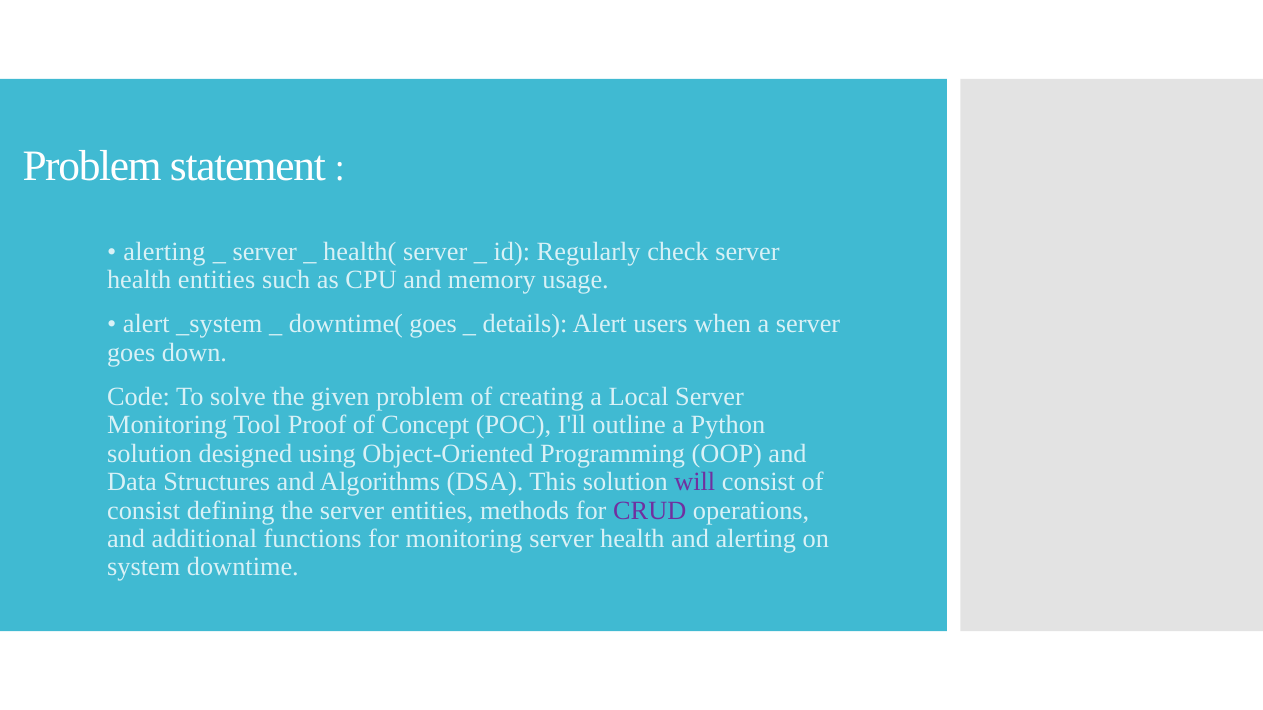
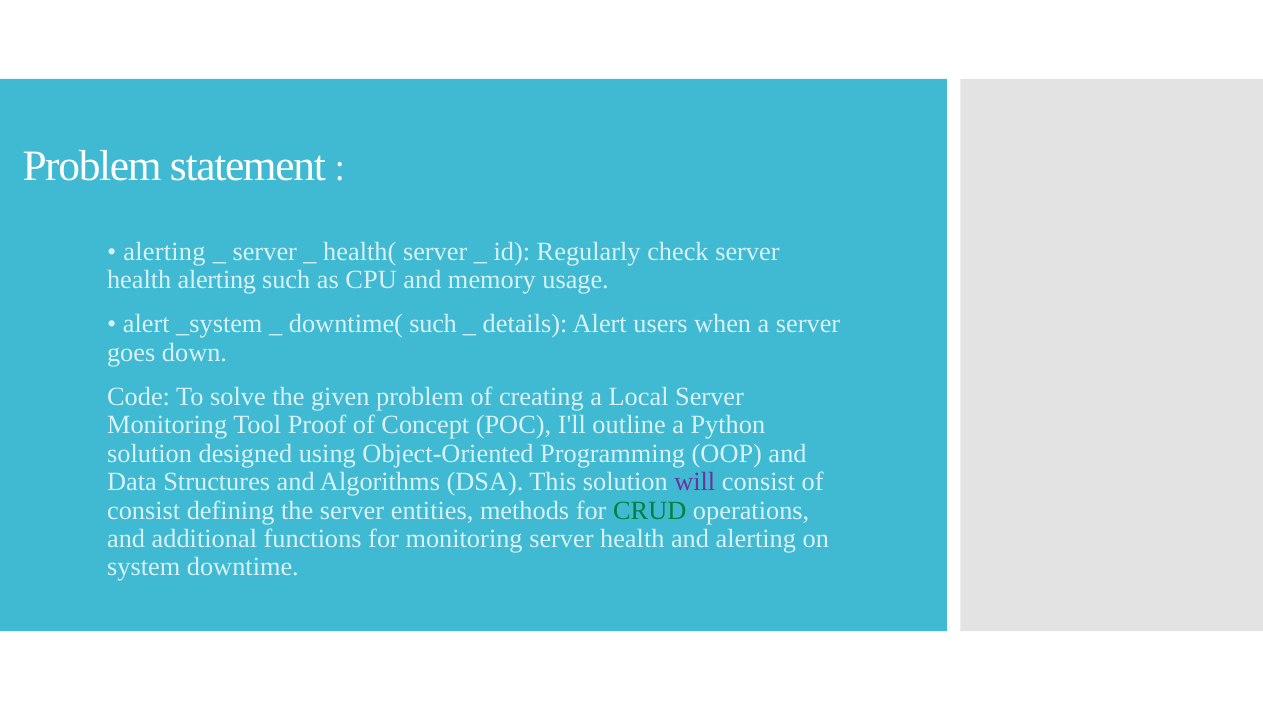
health entities: entities -> alerting (217, 280)
downtime( goes: goes -> such (433, 324)
CRUD colour: purple -> green (650, 511)
